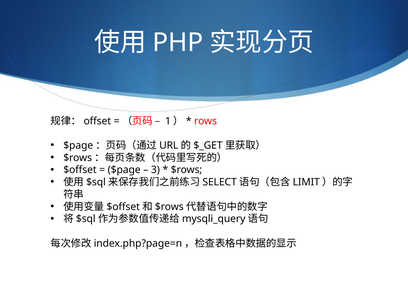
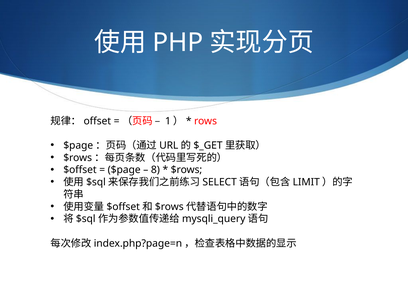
3: 3 -> 8 (155, 170)
